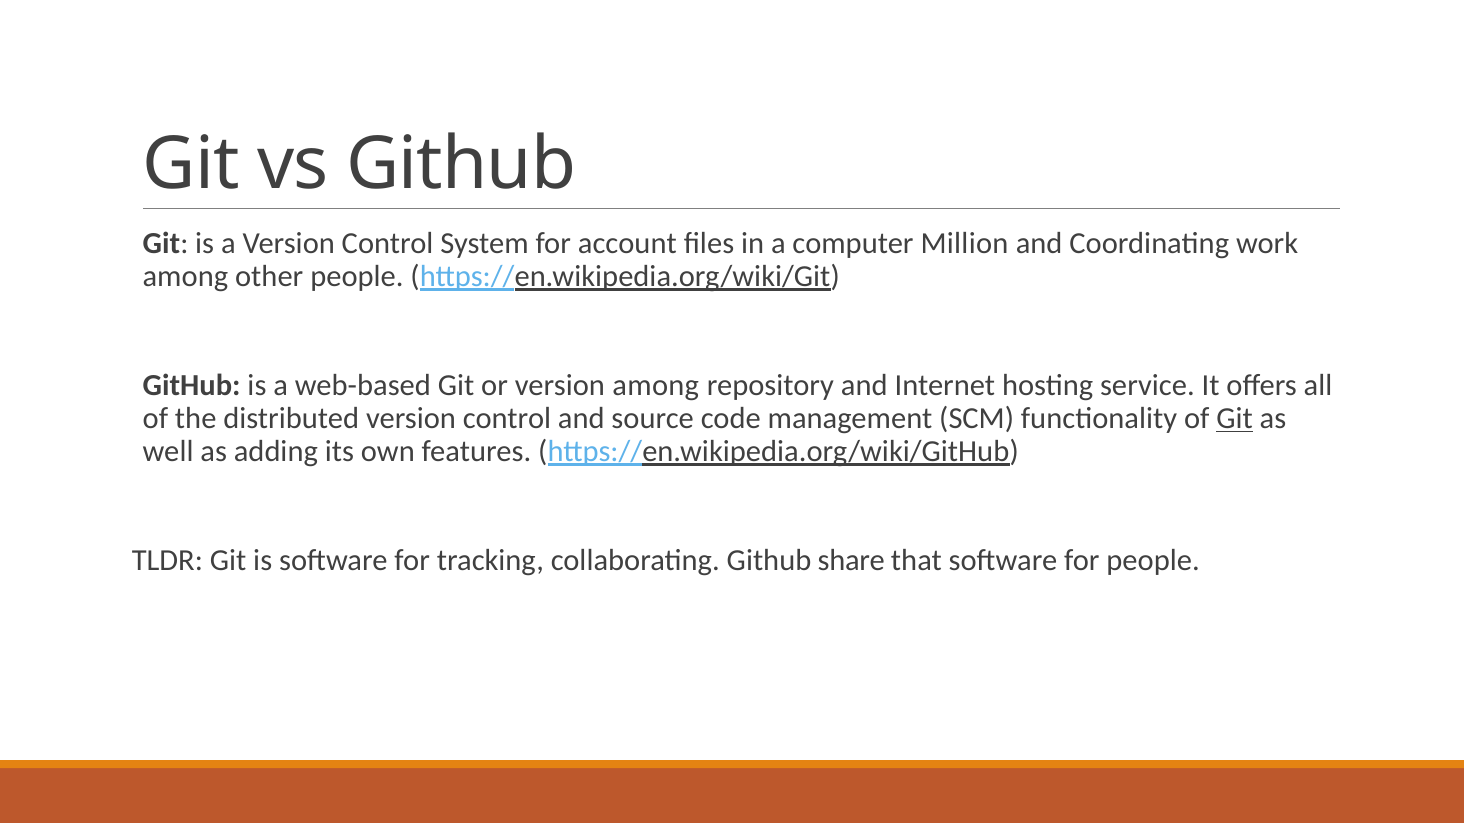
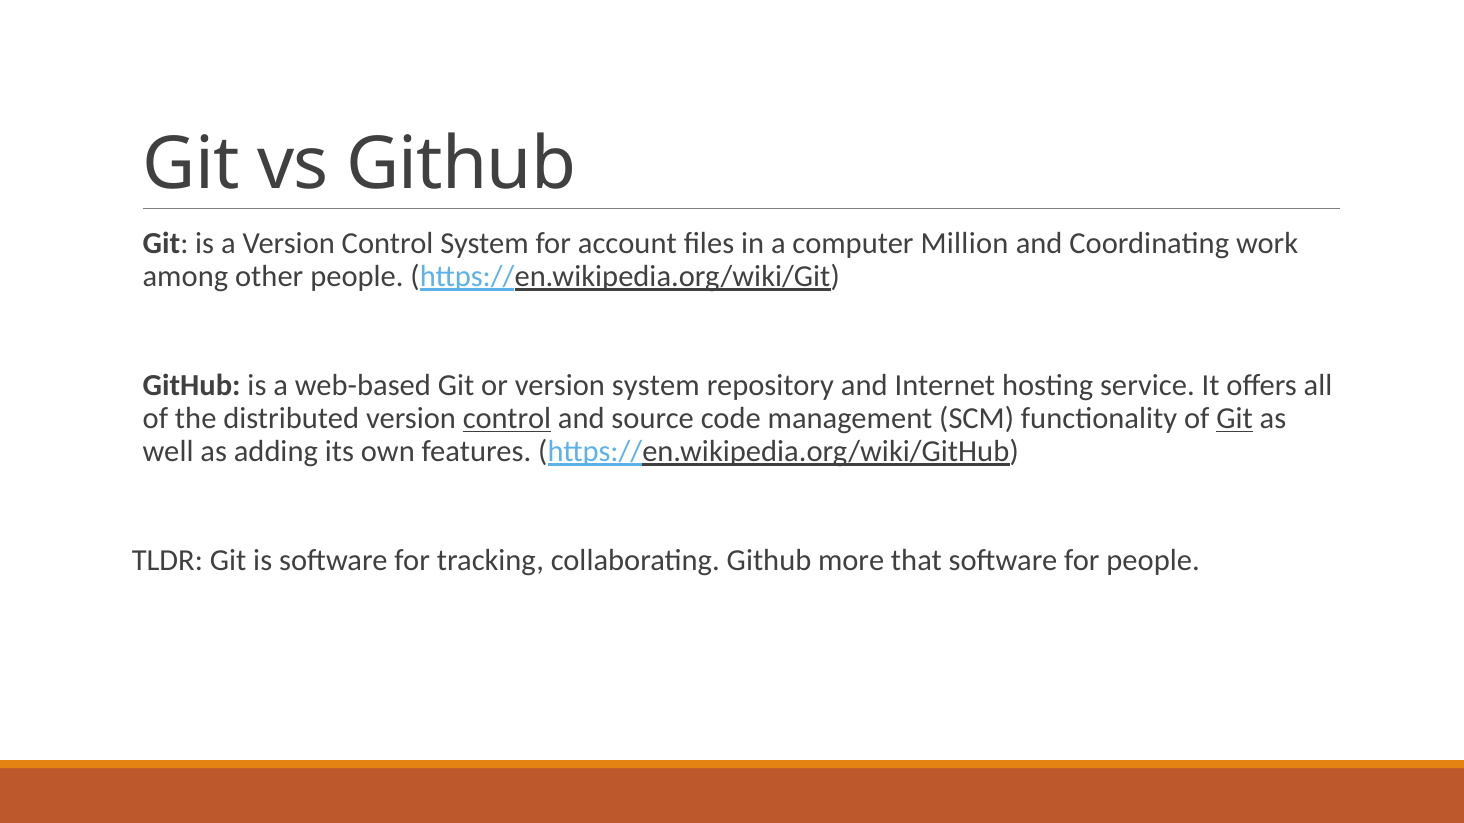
version among: among -> system (656, 386)
control underline: none -> present (507, 419)
share: share -> more (851, 561)
